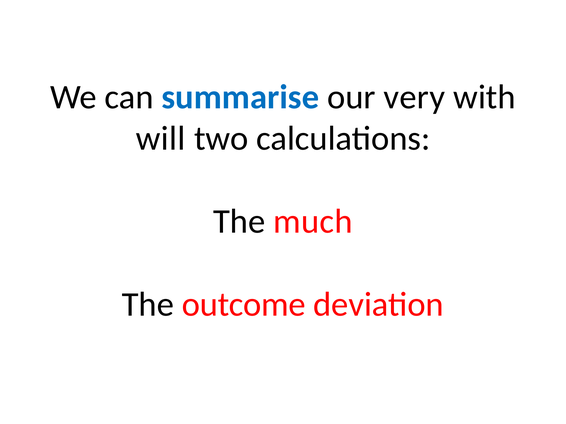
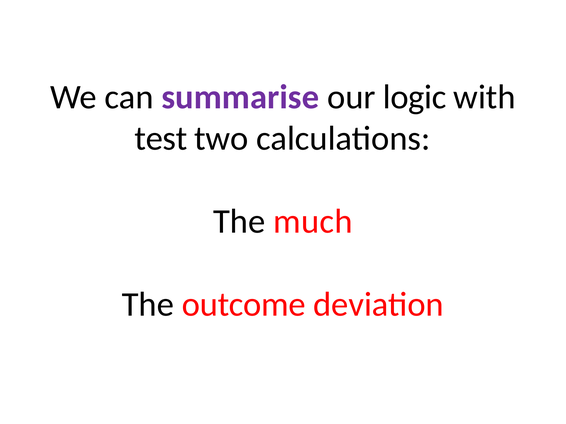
summarise colour: blue -> purple (240, 97)
very: very -> logic (415, 97)
will: will -> test (161, 139)
